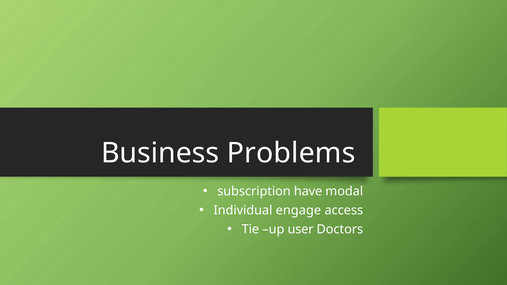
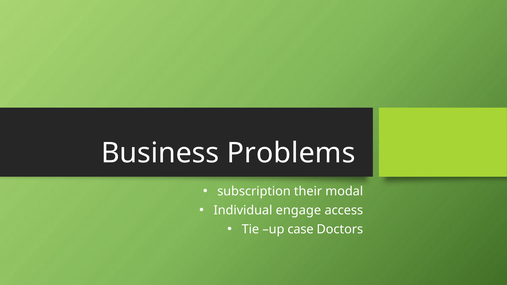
have: have -> their (308, 191)
user: user -> case (301, 229)
